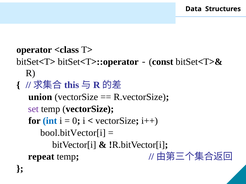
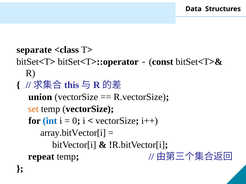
operator: operator -> separate (34, 50)
set colour: purple -> orange (33, 109)
bool.bitVector[i: bool.bitVector[i -> array.bitVector[i (73, 133)
